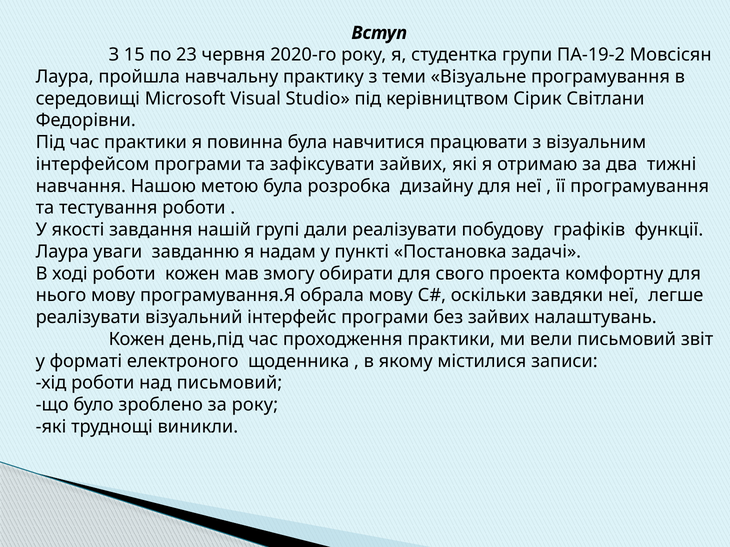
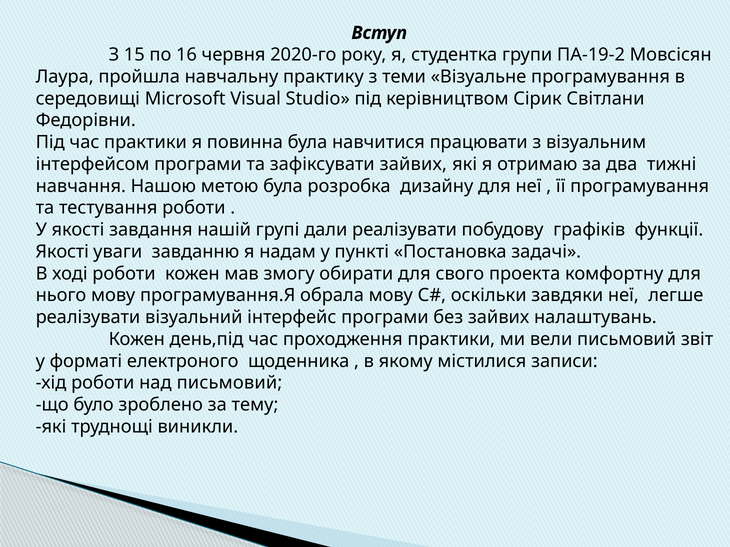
23: 23 -> 16 (187, 55)
Лаура: Лаура -> Якості (62, 252)
за року: року -> тему (255, 405)
